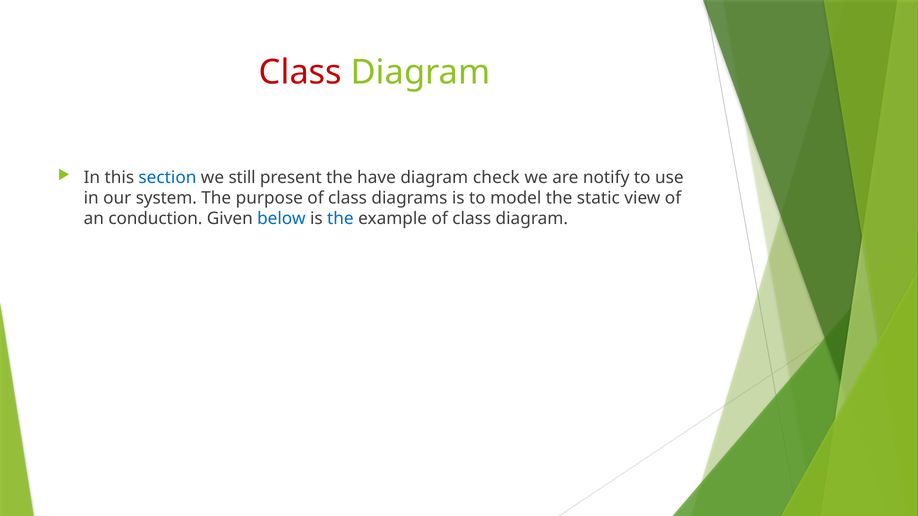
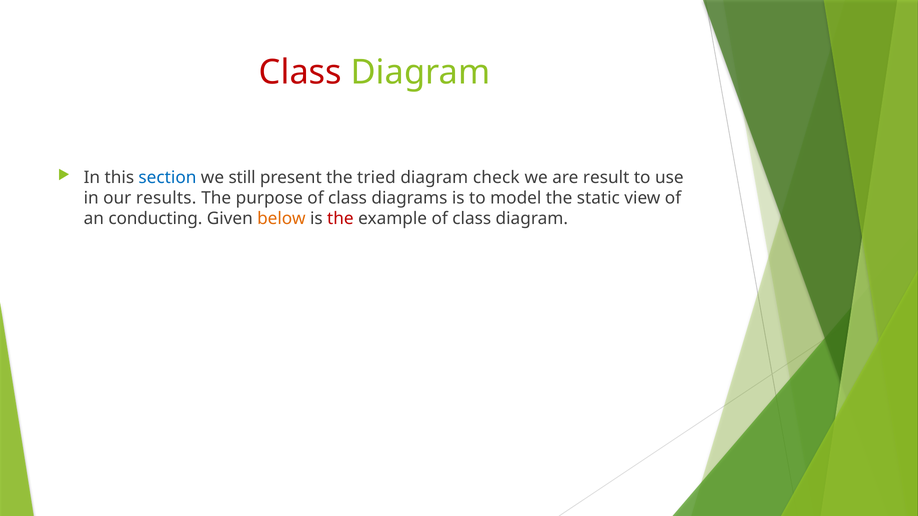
have: have -> tried (376, 178)
notify: notify -> result (606, 178)
system: system -> results (166, 198)
conduction: conduction -> conducting (155, 219)
below colour: blue -> orange (281, 219)
the colour: blue -> red (340, 219)
